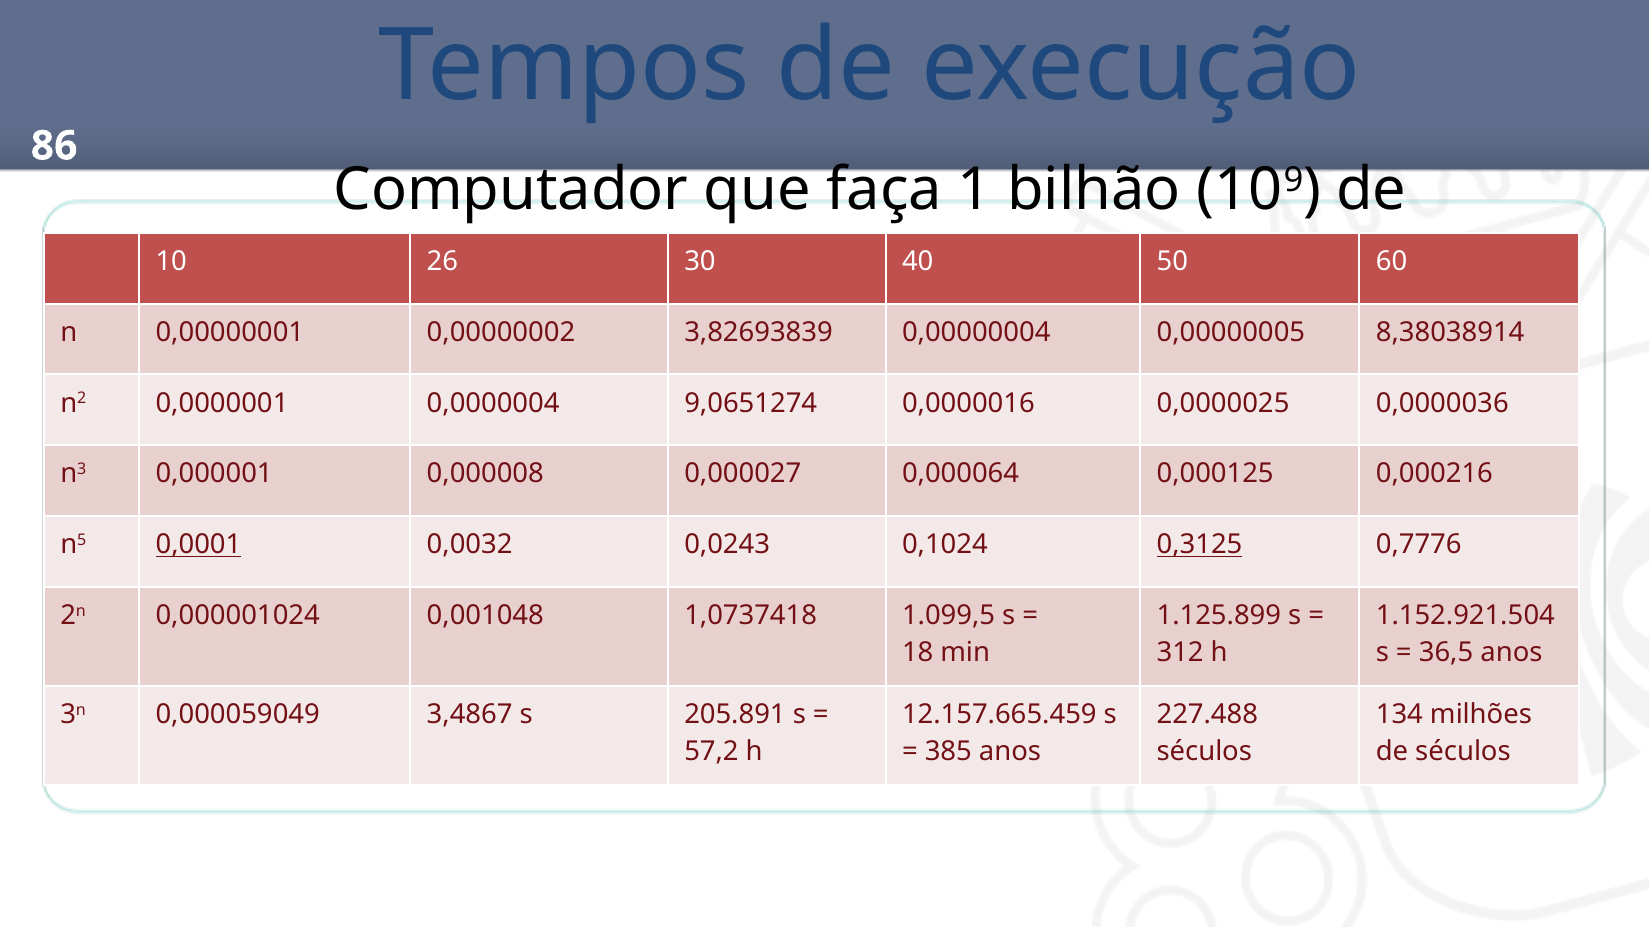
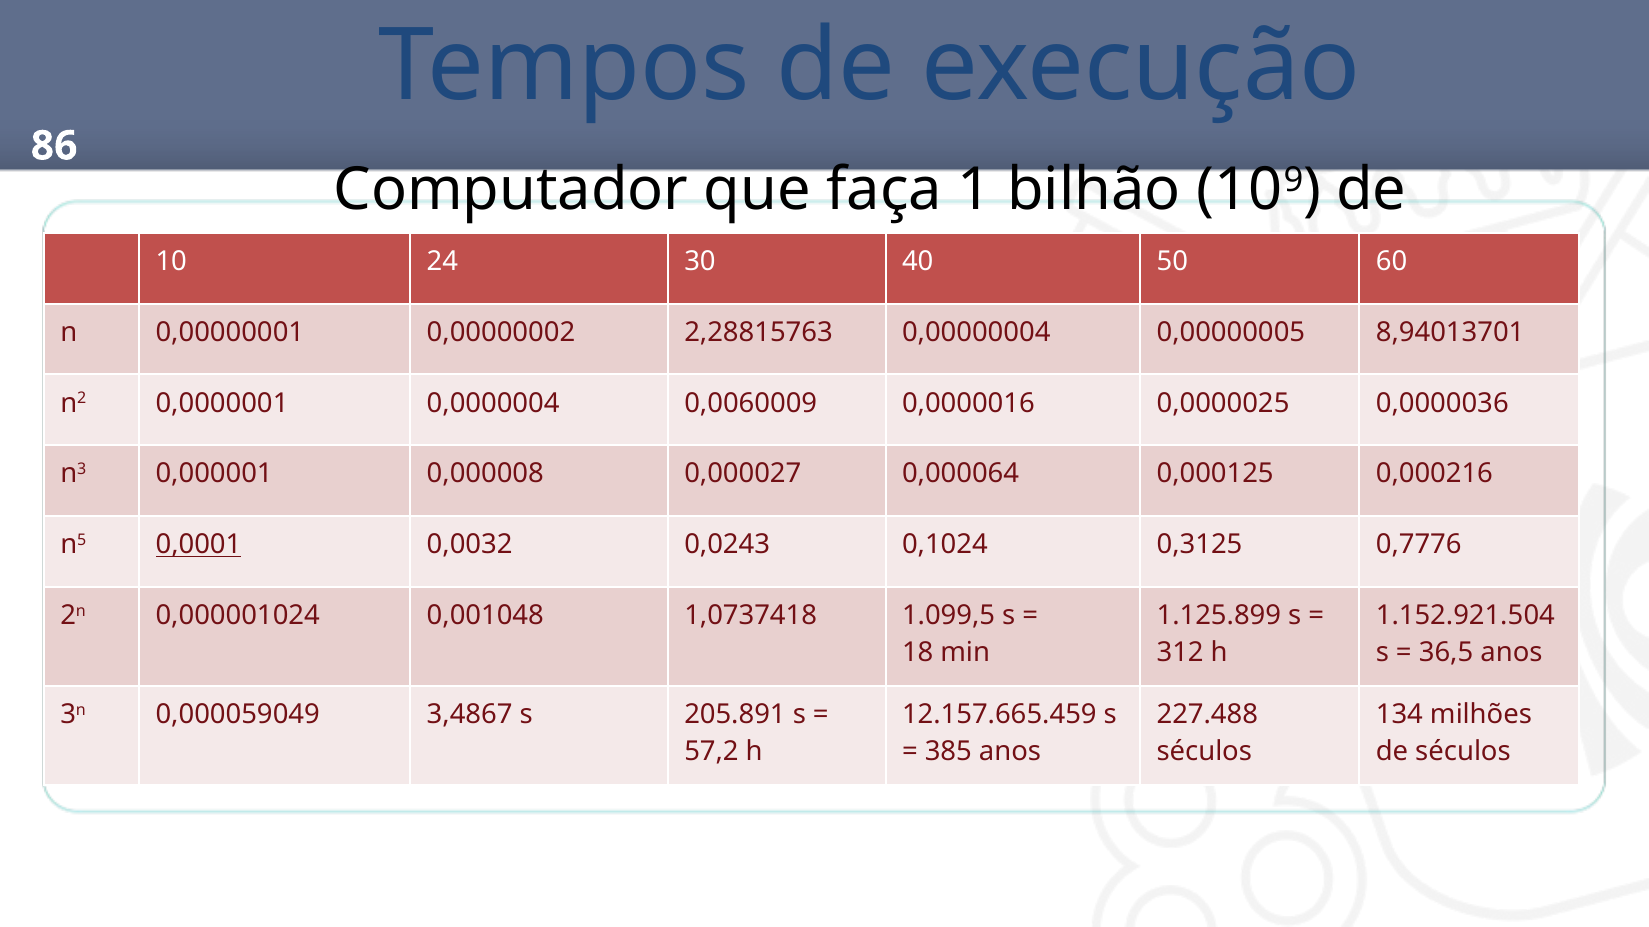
26: 26 -> 24 (442, 261)
3,82693839: 3,82693839 -> 2,28815763 (759, 332)
8,38038914: 8,38038914 -> 8,94013701 (1450, 332)
9,0651274: 9,0651274 -> 0,0060009 (751, 403)
0,3125 underline: present -> none (1200, 545)
